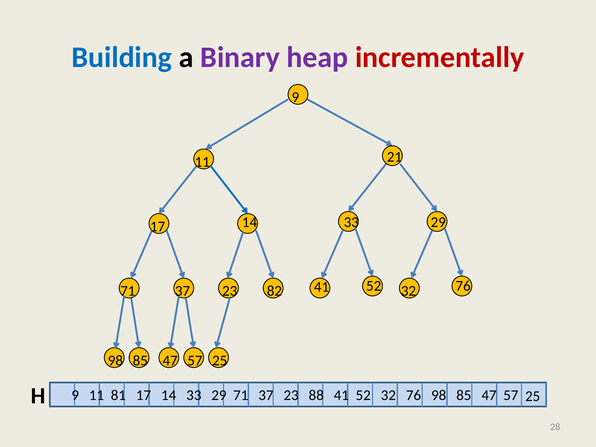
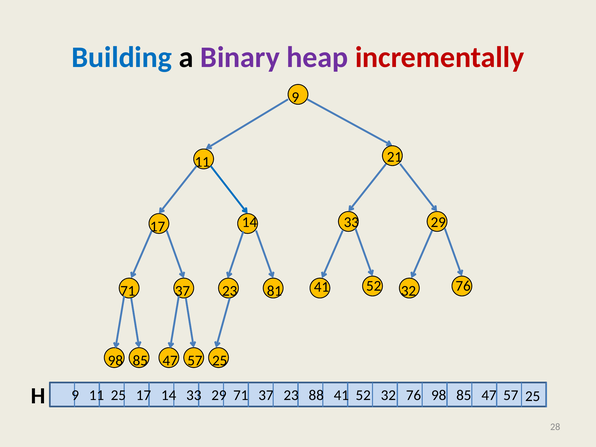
82: 82 -> 81 (274, 291)
11 81: 81 -> 25 (118, 395)
